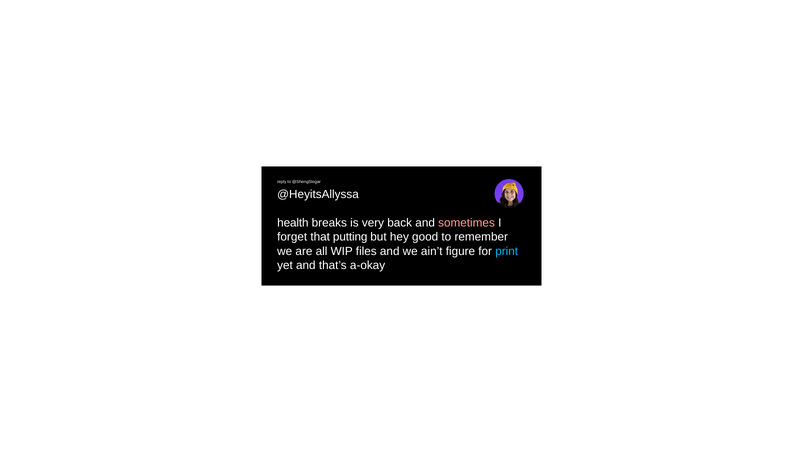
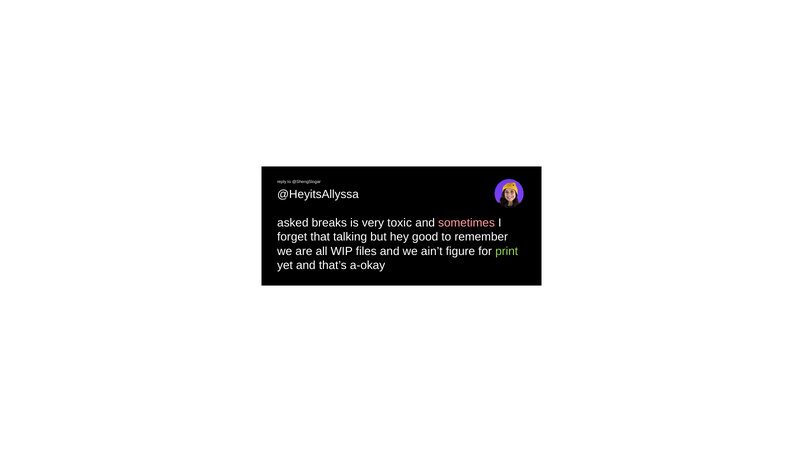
health: health -> asked (293, 223)
back: back -> toxic (400, 223)
putting: putting -> talking (350, 237)
print colour: light blue -> light green (507, 251)
